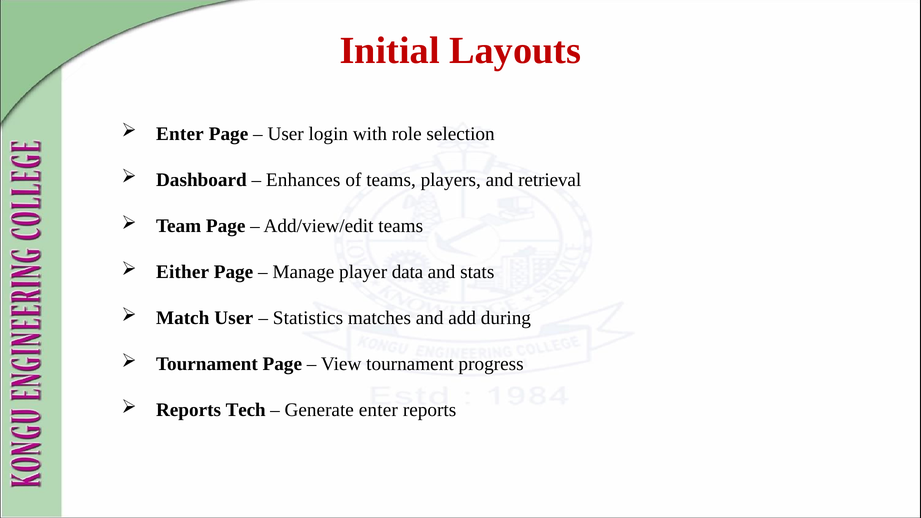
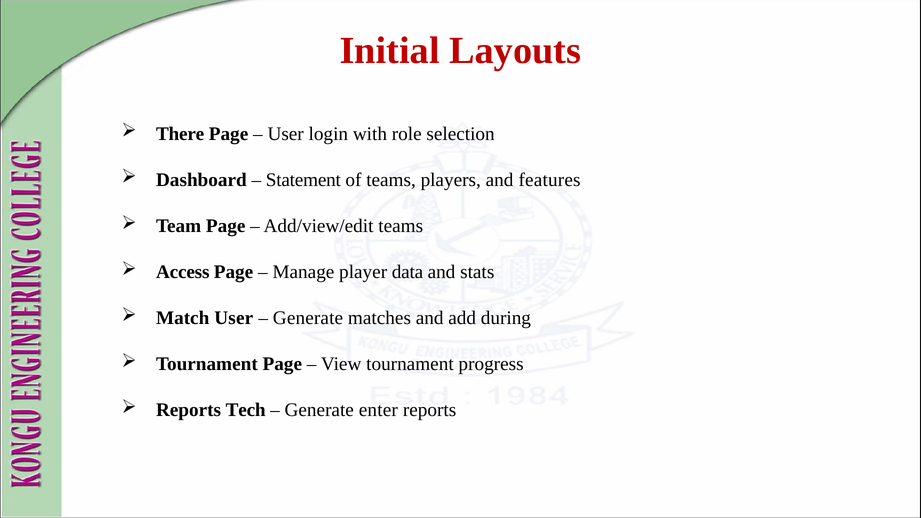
Enter: Enter -> There (180, 134)
Enhances: Enhances -> Statement (303, 180)
retrieval: retrieval -> features (550, 180)
Either: Either -> Access (183, 272)
Statistics: Statistics -> Generate (308, 318)
